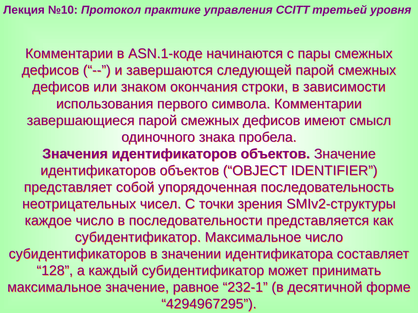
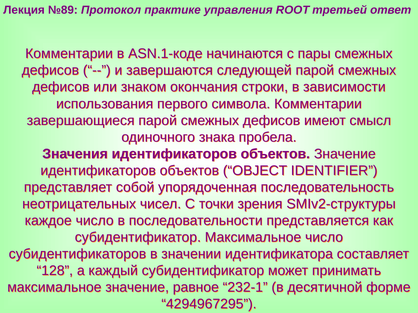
№10: №10 -> №89 (63, 10)
ССITT: ССITT -> ROOT (293, 10)
уровня: уровня -> ответ (391, 10)
